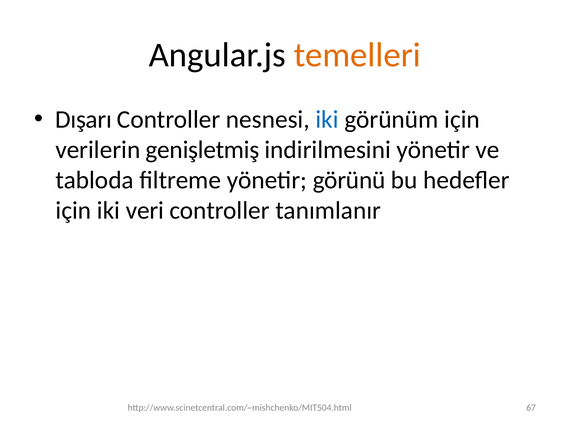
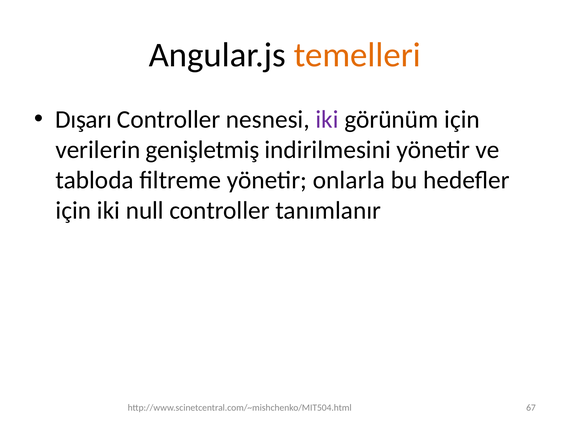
iki colour: blue -> purple (327, 120)
görünü: görünü -> onlarla (349, 180)
veri: veri -> null (145, 211)
